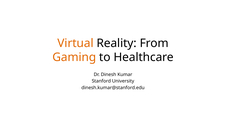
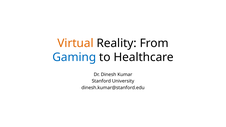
Gaming colour: orange -> blue (74, 57)
